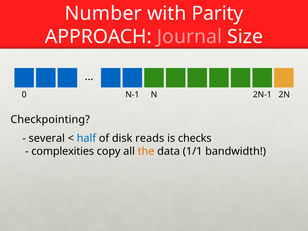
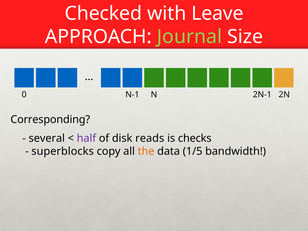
Number: Number -> Checked (103, 13)
Parity: Parity -> Leave (217, 13)
Journal colour: pink -> light green (190, 37)
Checkpointing: Checkpointing -> Corresponding (50, 120)
half colour: blue -> purple (86, 138)
complexities: complexities -> superblocks (63, 151)
1/1: 1/1 -> 1/5 (193, 151)
